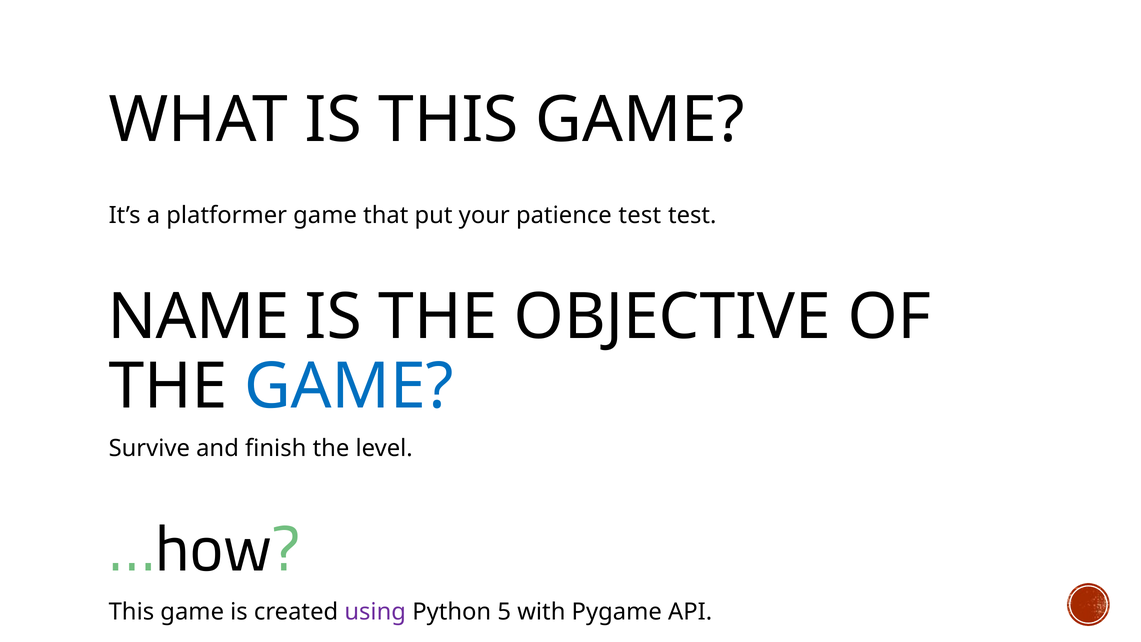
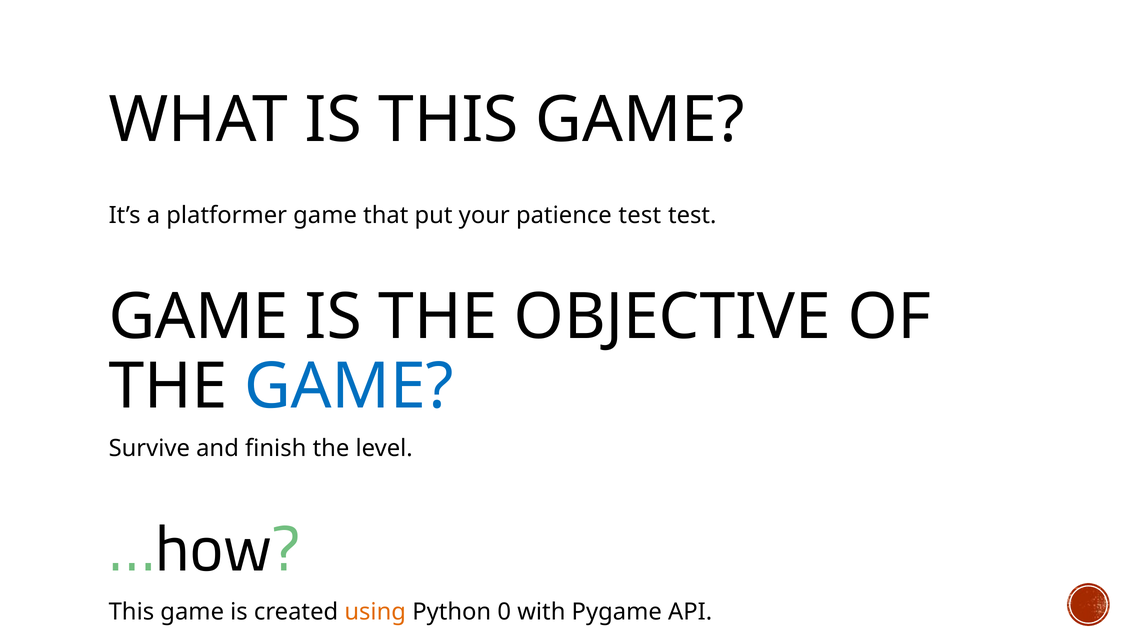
NAME: NAME -> GAME (199, 317)
using colour: purple -> orange (375, 612)
5: 5 -> 0 (504, 612)
